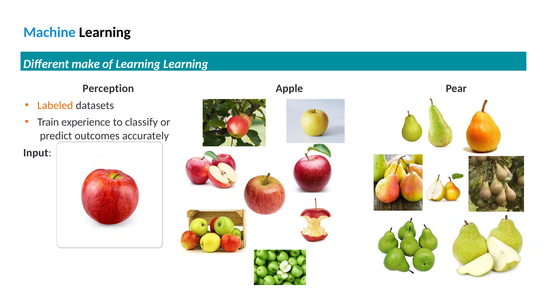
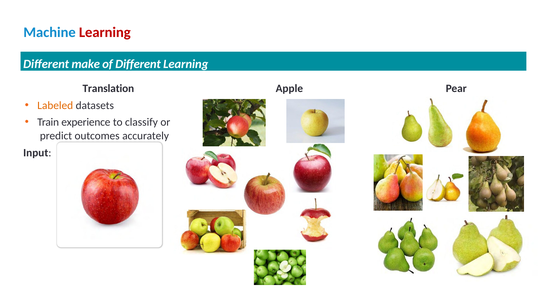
Learning colour: black -> red (105, 32)
of Learning: Learning -> Different (138, 64)
Perception: Perception -> Translation (108, 89)
